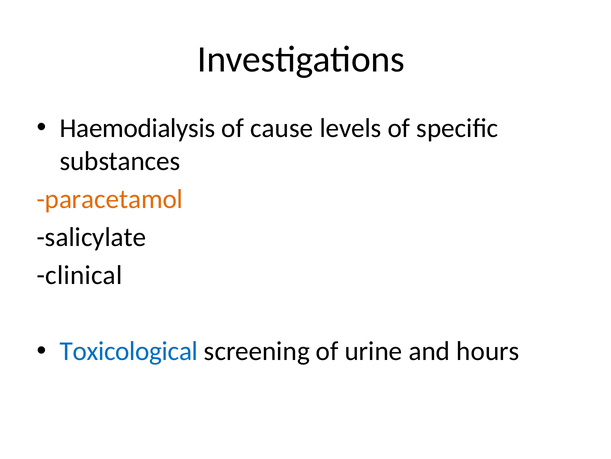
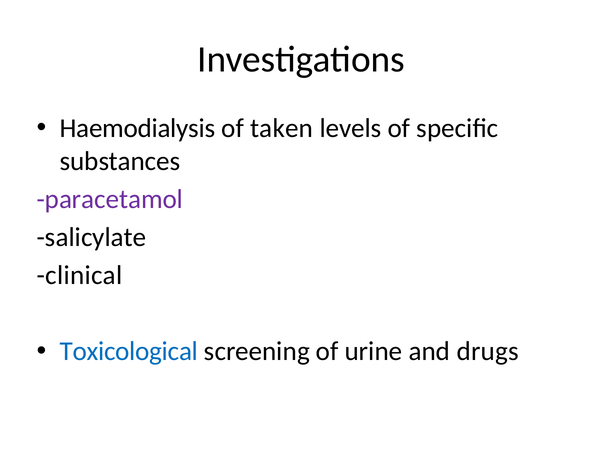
cause: cause -> taken (282, 128)
paracetamol colour: orange -> purple (110, 199)
hours: hours -> drugs (488, 351)
